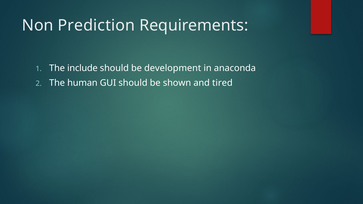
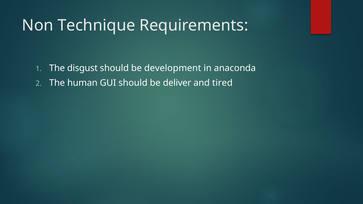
Prediction: Prediction -> Technique (96, 25)
include: include -> disgust (82, 68)
shown: shown -> deliver (177, 83)
